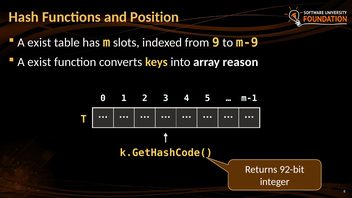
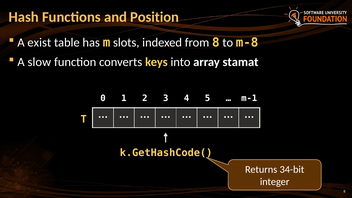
from 9: 9 -> 8 (216, 43)
m-9: m-9 -> m-8 (247, 43)
exist: exist -> slow (39, 62)
reason: reason -> stamat (241, 62)
92-bit: 92-bit -> 34-bit (292, 169)
